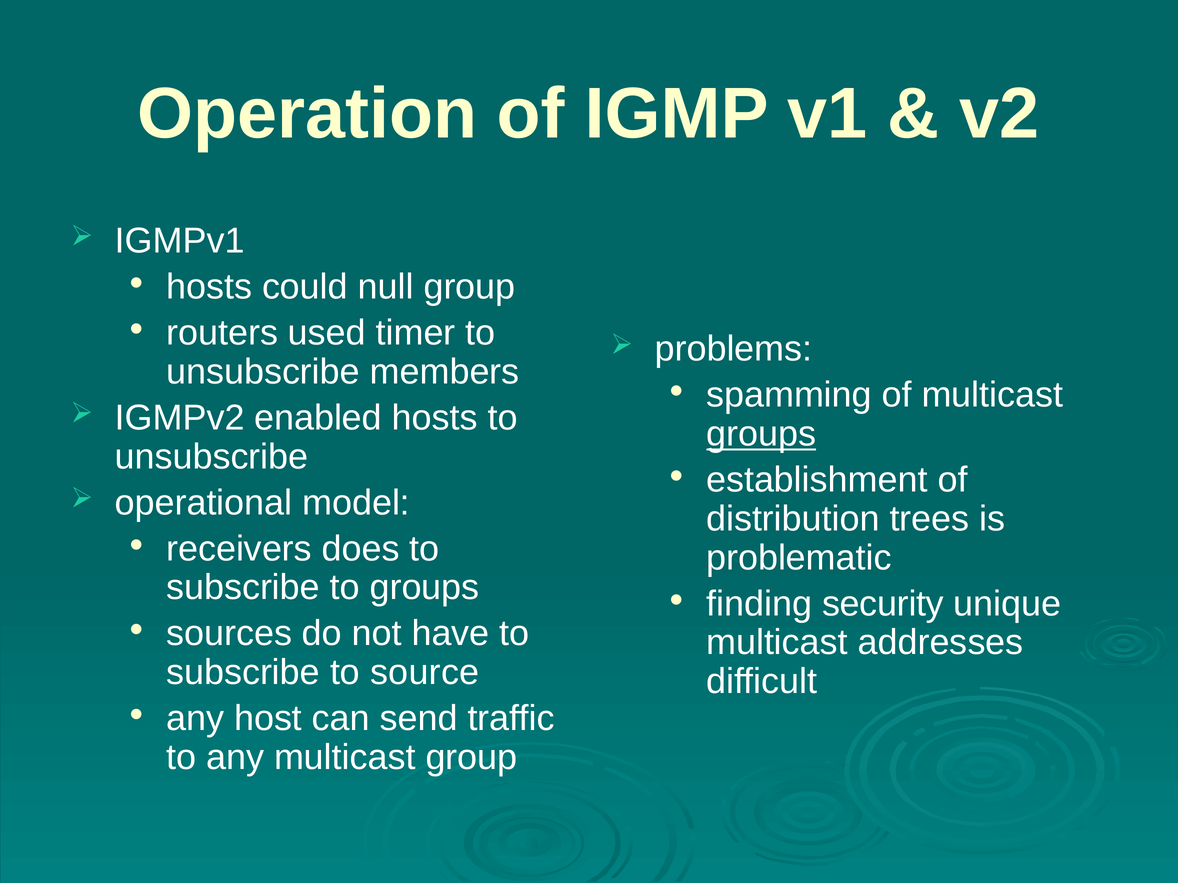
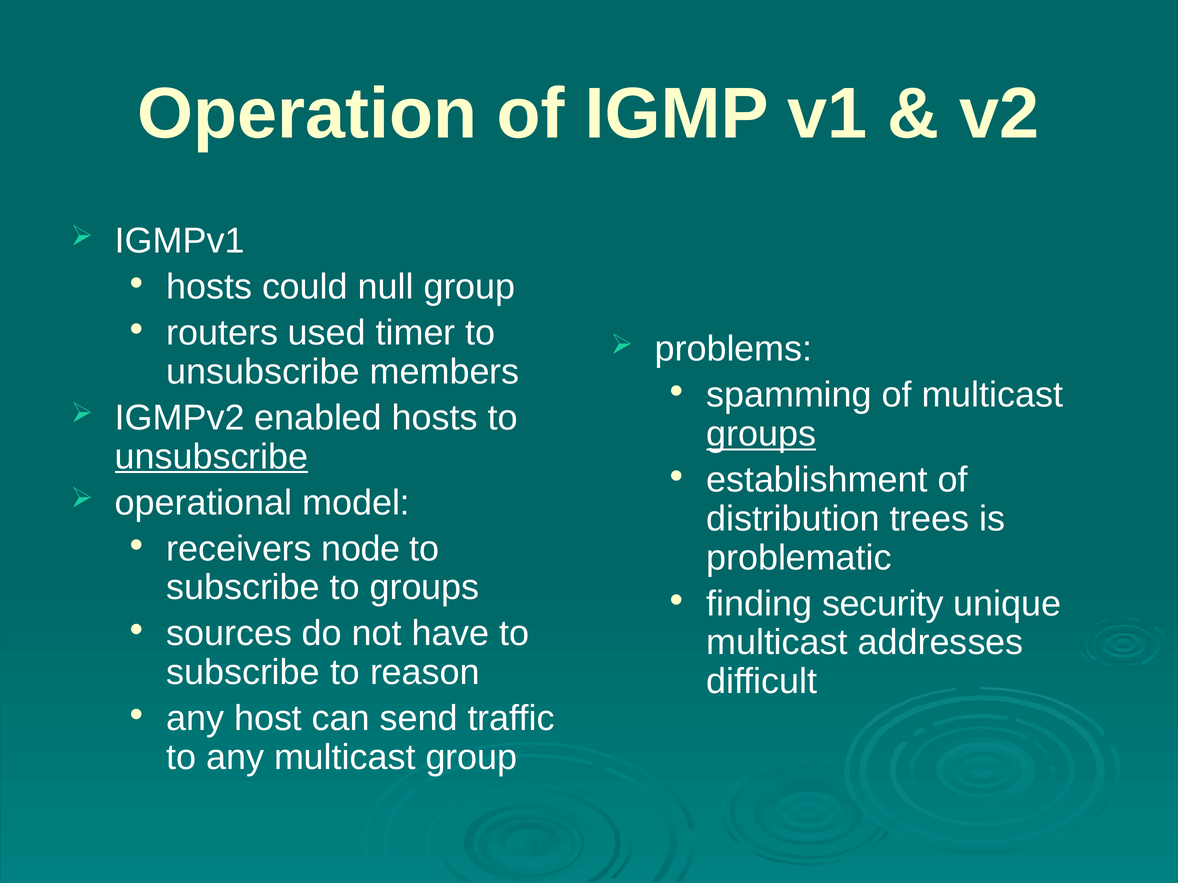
unsubscribe underline: none -> present (212, 457)
does: does -> node (361, 549)
source: source -> reason (425, 673)
